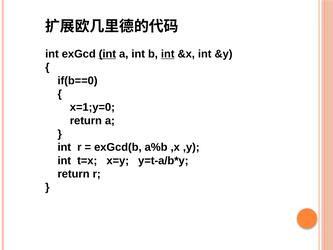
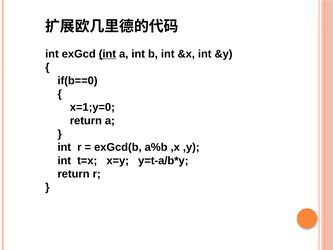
int underline: present -> none (168, 54)
